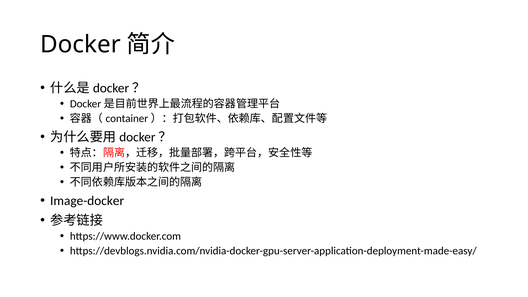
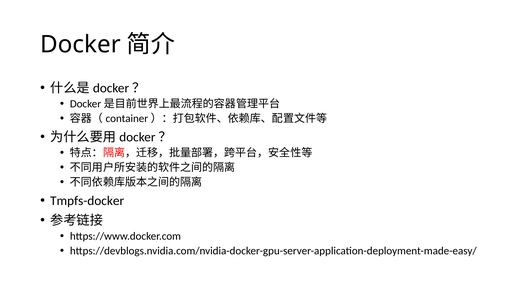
Image-docker: Image-docker -> Tmpfs-docker (87, 201)
